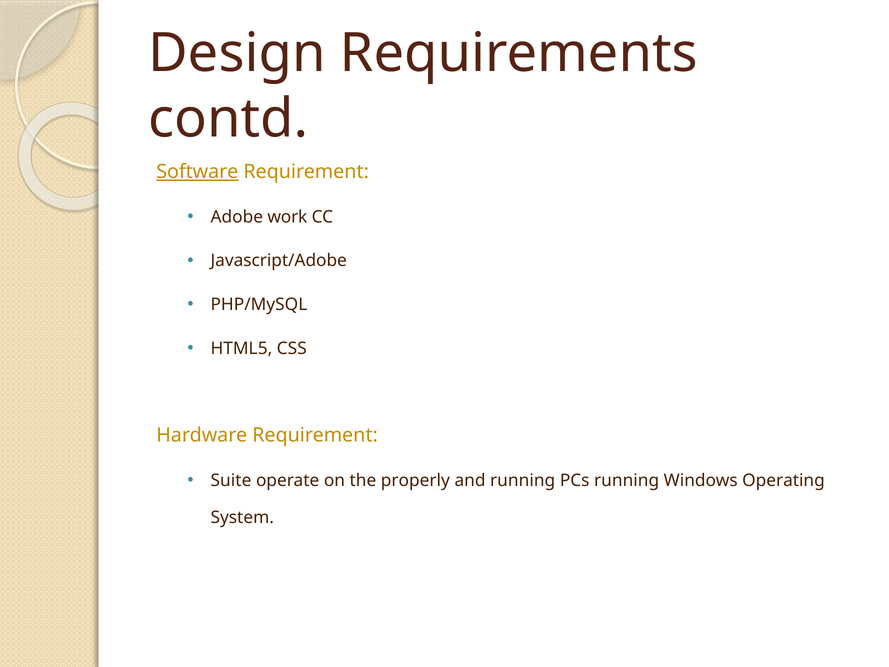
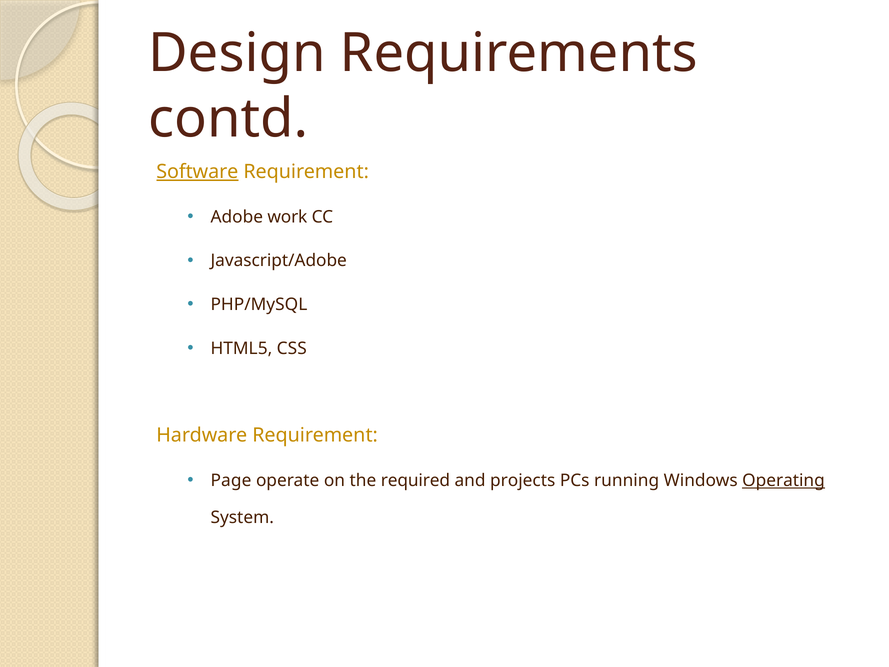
Suite: Suite -> Page (231, 480)
properly: properly -> required (415, 480)
and running: running -> projects (523, 480)
Operating underline: none -> present (783, 480)
